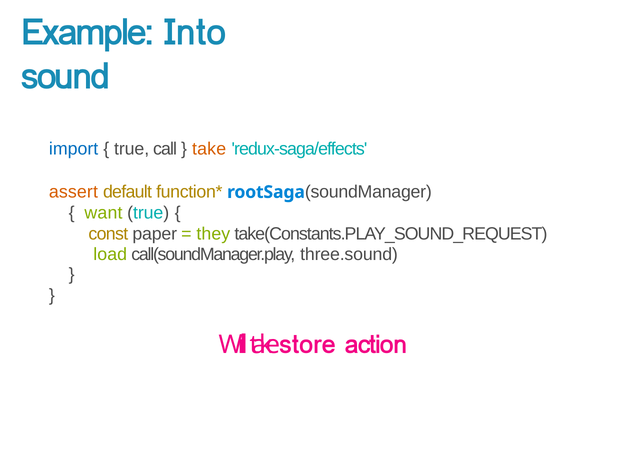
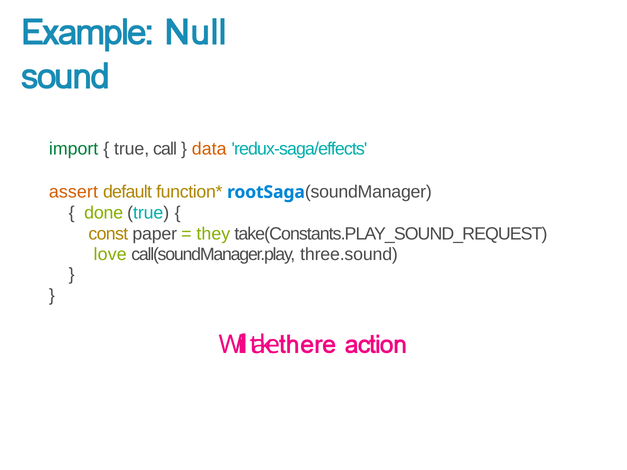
Into: Into -> Null (196, 33)
import colour: blue -> green (74, 149)
take: take -> data (209, 149)
want: want -> done (104, 213)
load: load -> love (110, 255)
store: store -> there (308, 345)
